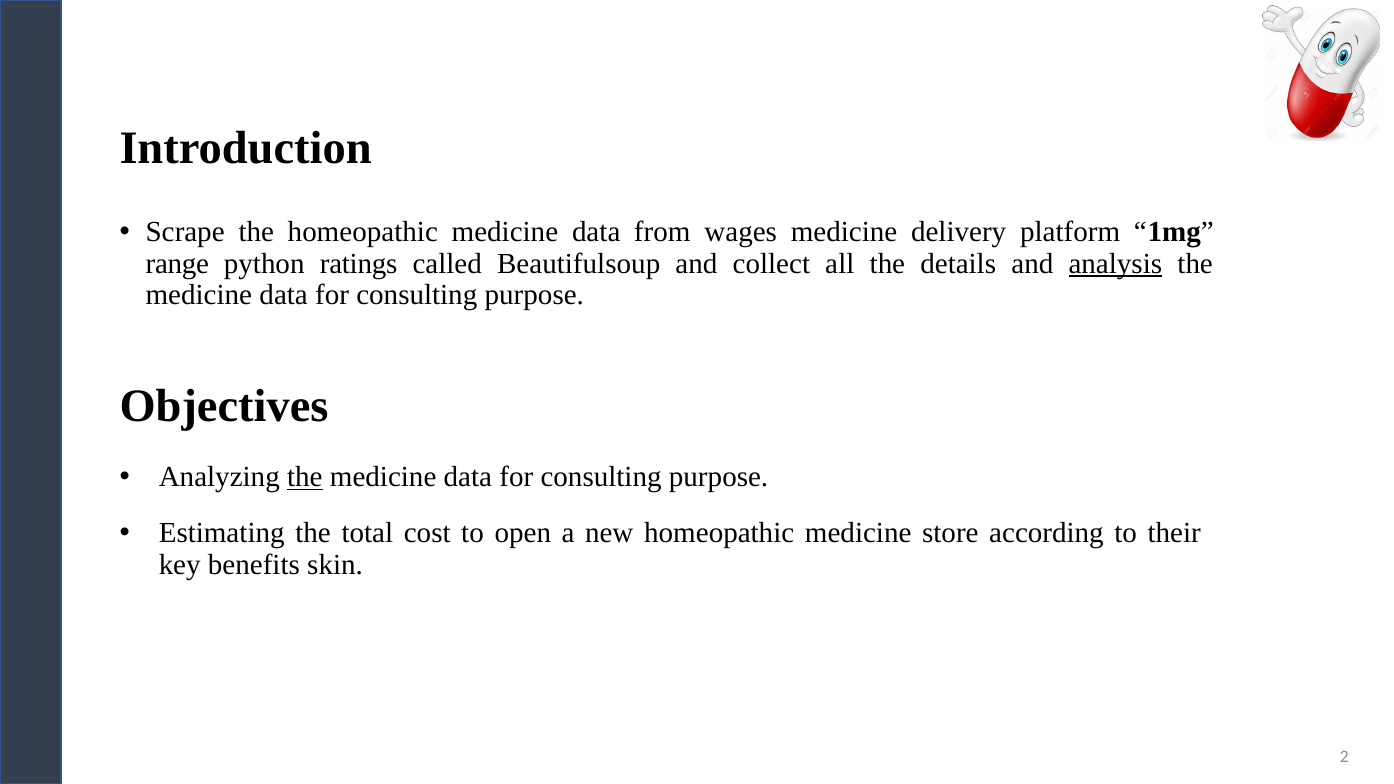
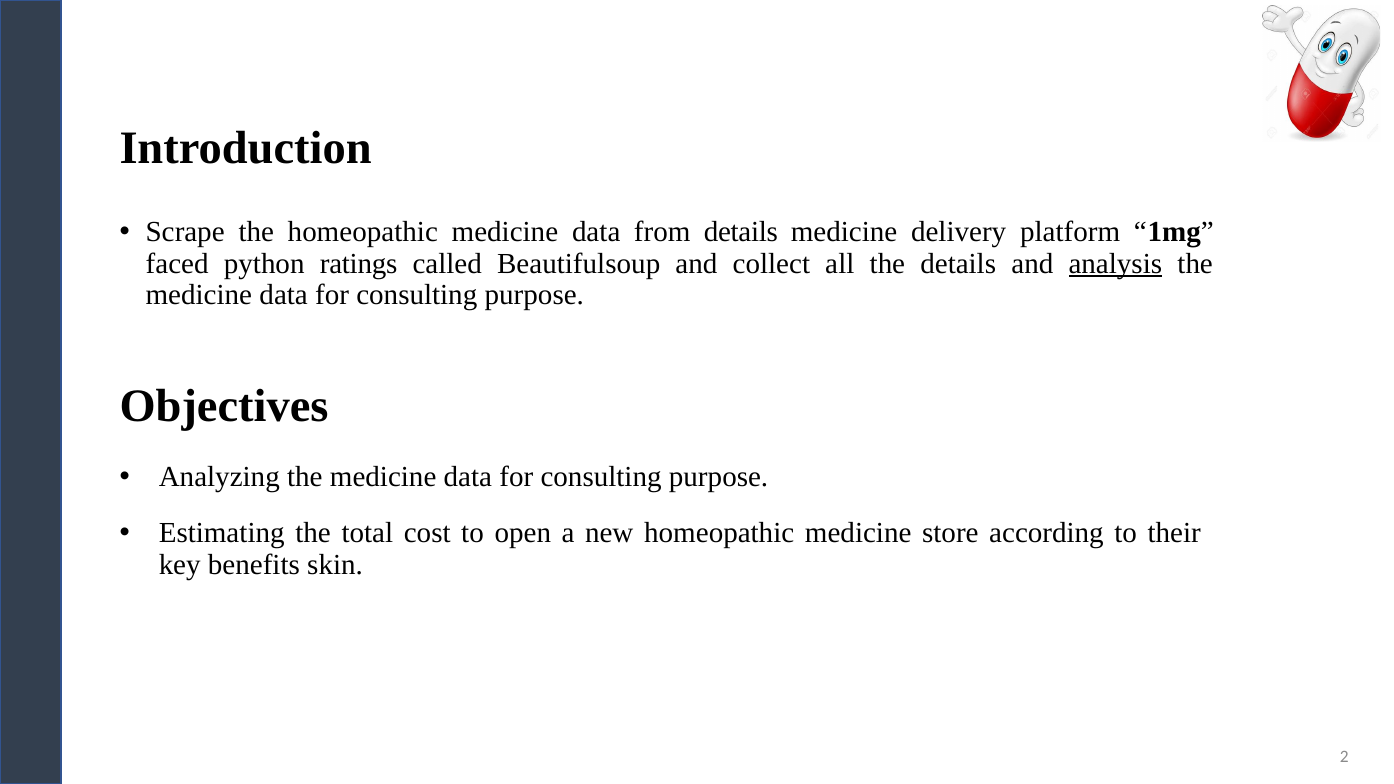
from wages: wages -> details (741, 232)
range: range -> faced (177, 264)
the underline: present -> none (305, 477)
